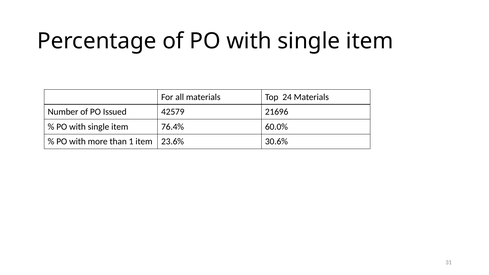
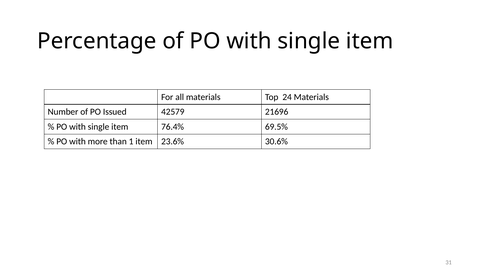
60.0%: 60.0% -> 69.5% (276, 127)
